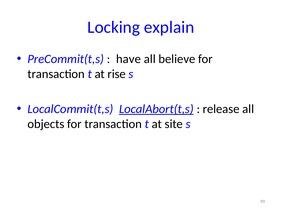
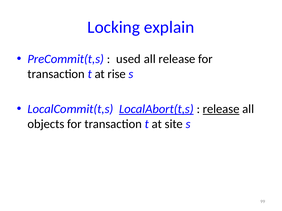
have: have -> used (128, 59)
all believe: believe -> release (177, 59)
release underline: none -> present (221, 109)
